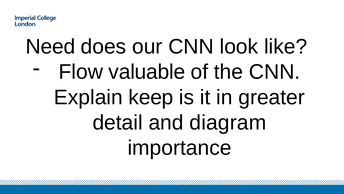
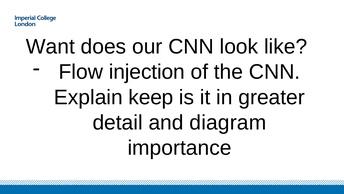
Need: Need -> Want (50, 47)
valuable: valuable -> injection (147, 72)
